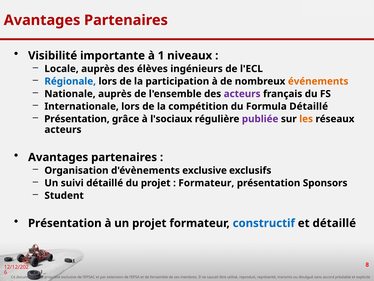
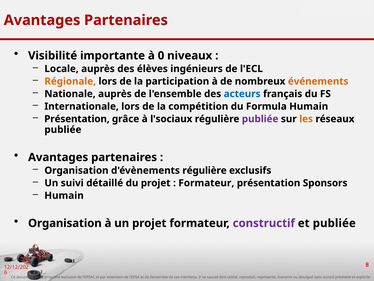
1: 1 -> 0 (161, 56)
Régionale colour: blue -> orange (70, 81)
acteurs colour: purple -> blue (242, 94)
Formula Détaillé: Détaillé -> Humain (309, 106)
acteurs: acteurs -> publiée (63, 129)
d'évènements exclusive: exclusive -> régulière (205, 170)
Student: Student -> Humain (64, 195)
Présentation: Présentation -> Organisation (65, 223)
constructif colour: blue -> purple (264, 223)
et détaillé: détaillé -> publiée (334, 223)
